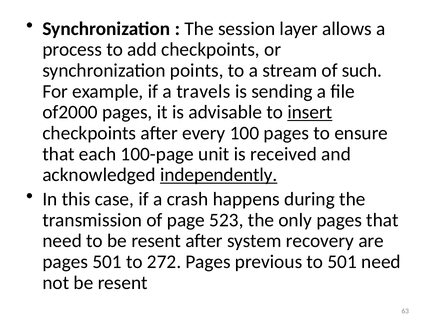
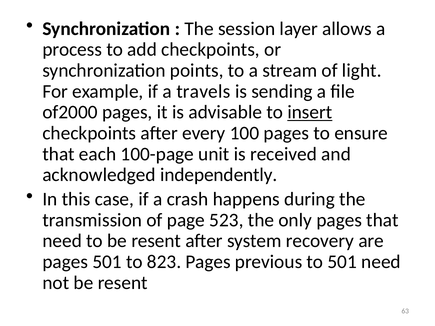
such: such -> light (362, 71)
independently underline: present -> none (219, 175)
272: 272 -> 823 (164, 262)
